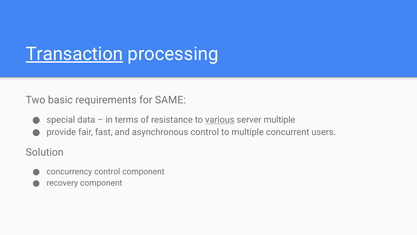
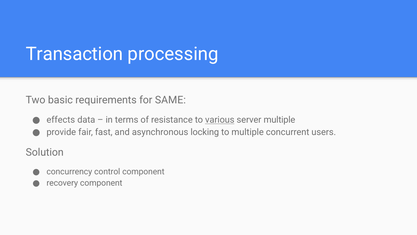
Transaction underline: present -> none (74, 54)
special: special -> effects (61, 120)
asynchronous control: control -> locking (205, 132)
